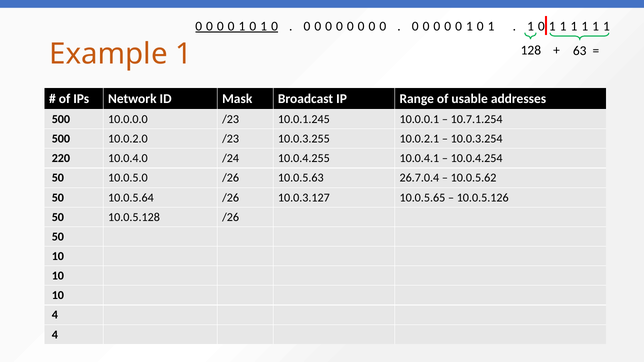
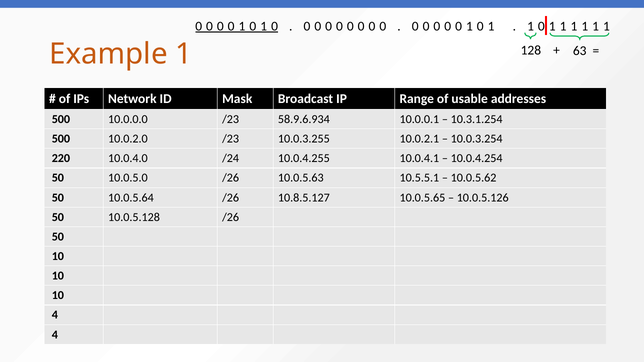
10.0.1.245: 10.0.1.245 -> 58.9.6.934 (304, 119)
10.7.1.254: 10.7.1.254 -> 10.3.1.254 (477, 119)
26.7.0.4: 26.7.0.4 -> 10.5.5.1 (419, 178)
10.0.3.127: 10.0.3.127 -> 10.8.5.127 (304, 198)
